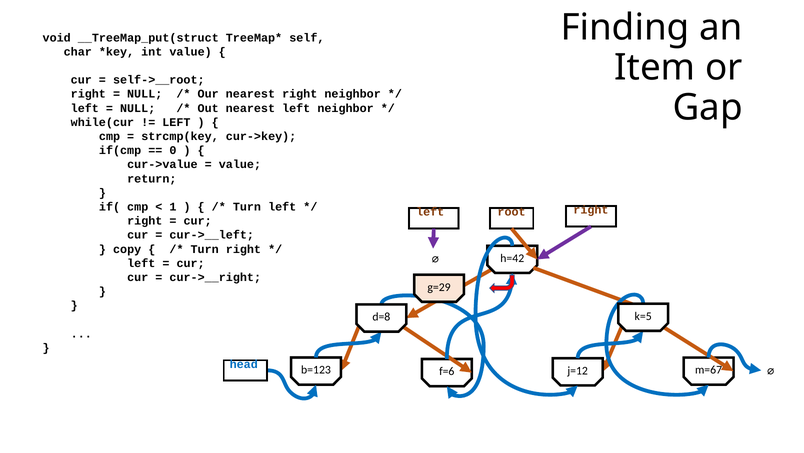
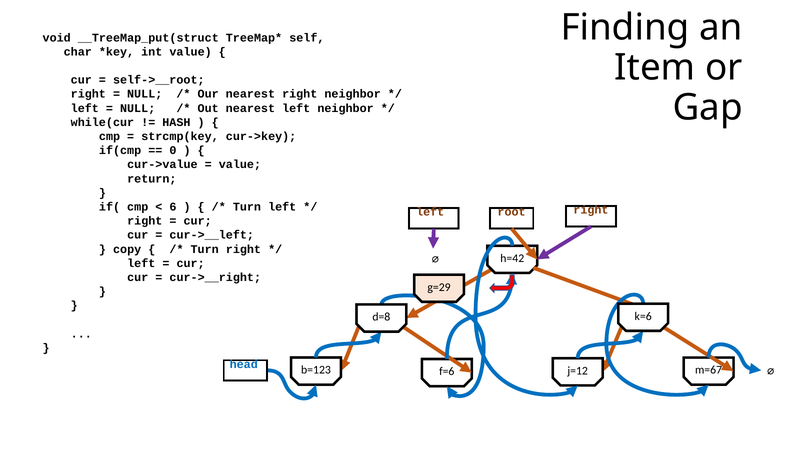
LEFT: LEFT -> HASH (176, 122)
1: 1 -> 6 (173, 207)
k=5: k=5 -> k=6 (643, 316)
